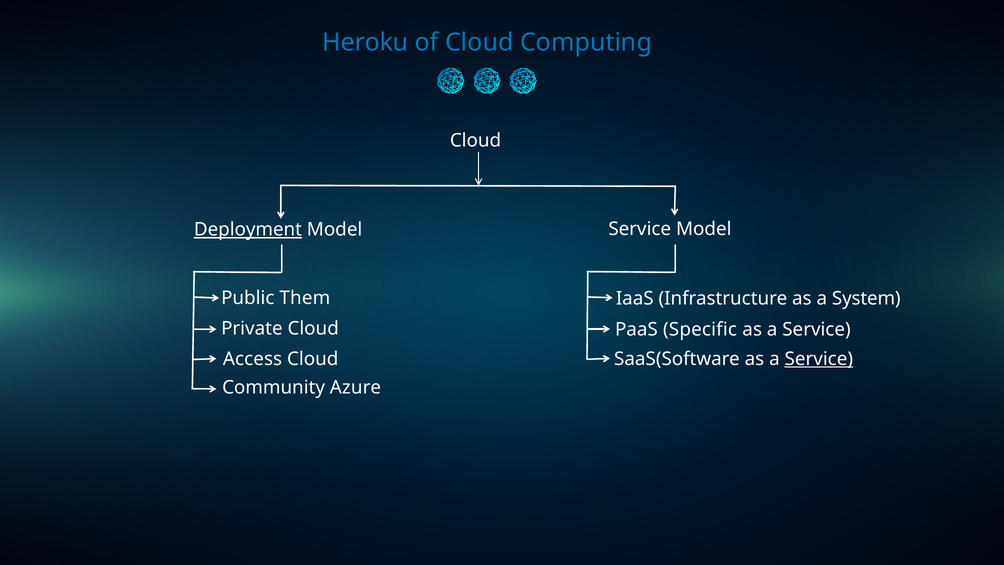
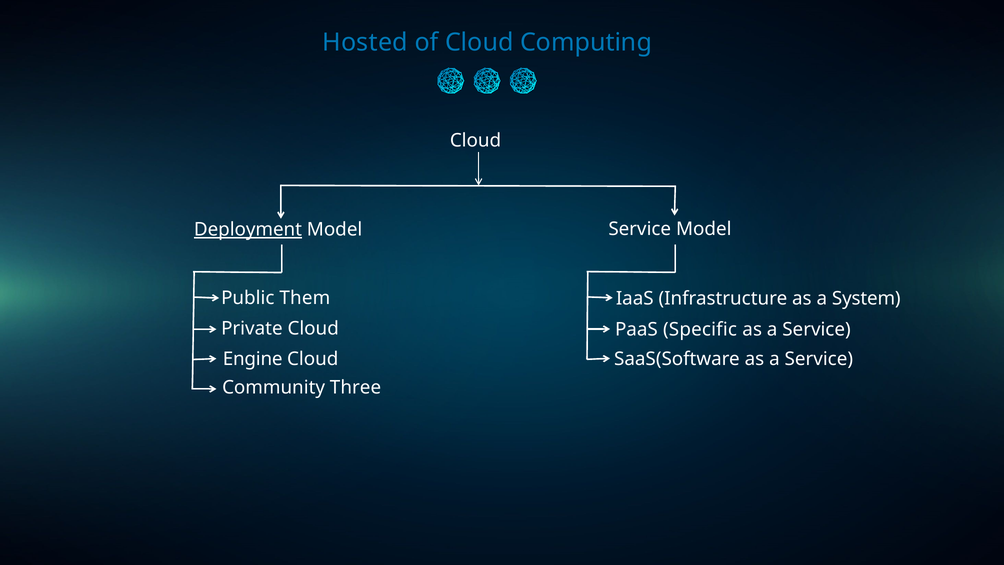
Heroku: Heroku -> Hosted (365, 43)
Access: Access -> Engine (253, 359)
Service underline: present -> none (819, 359)
Azure: Azure -> Three (356, 387)
